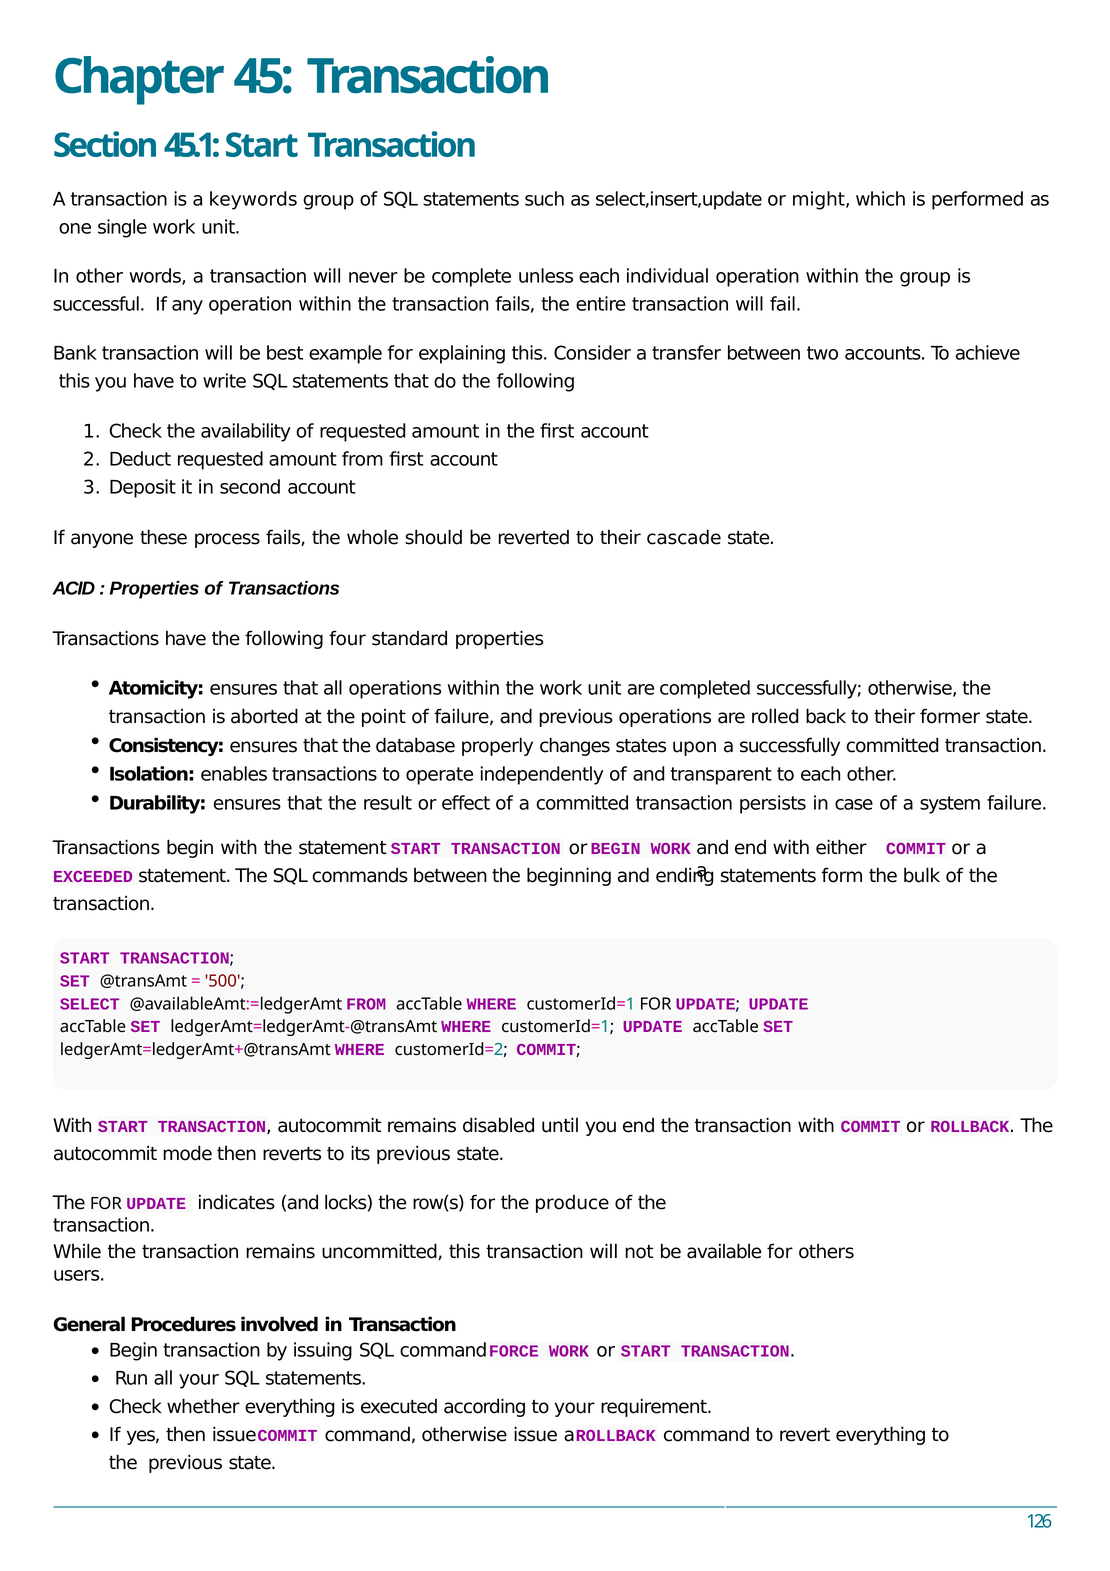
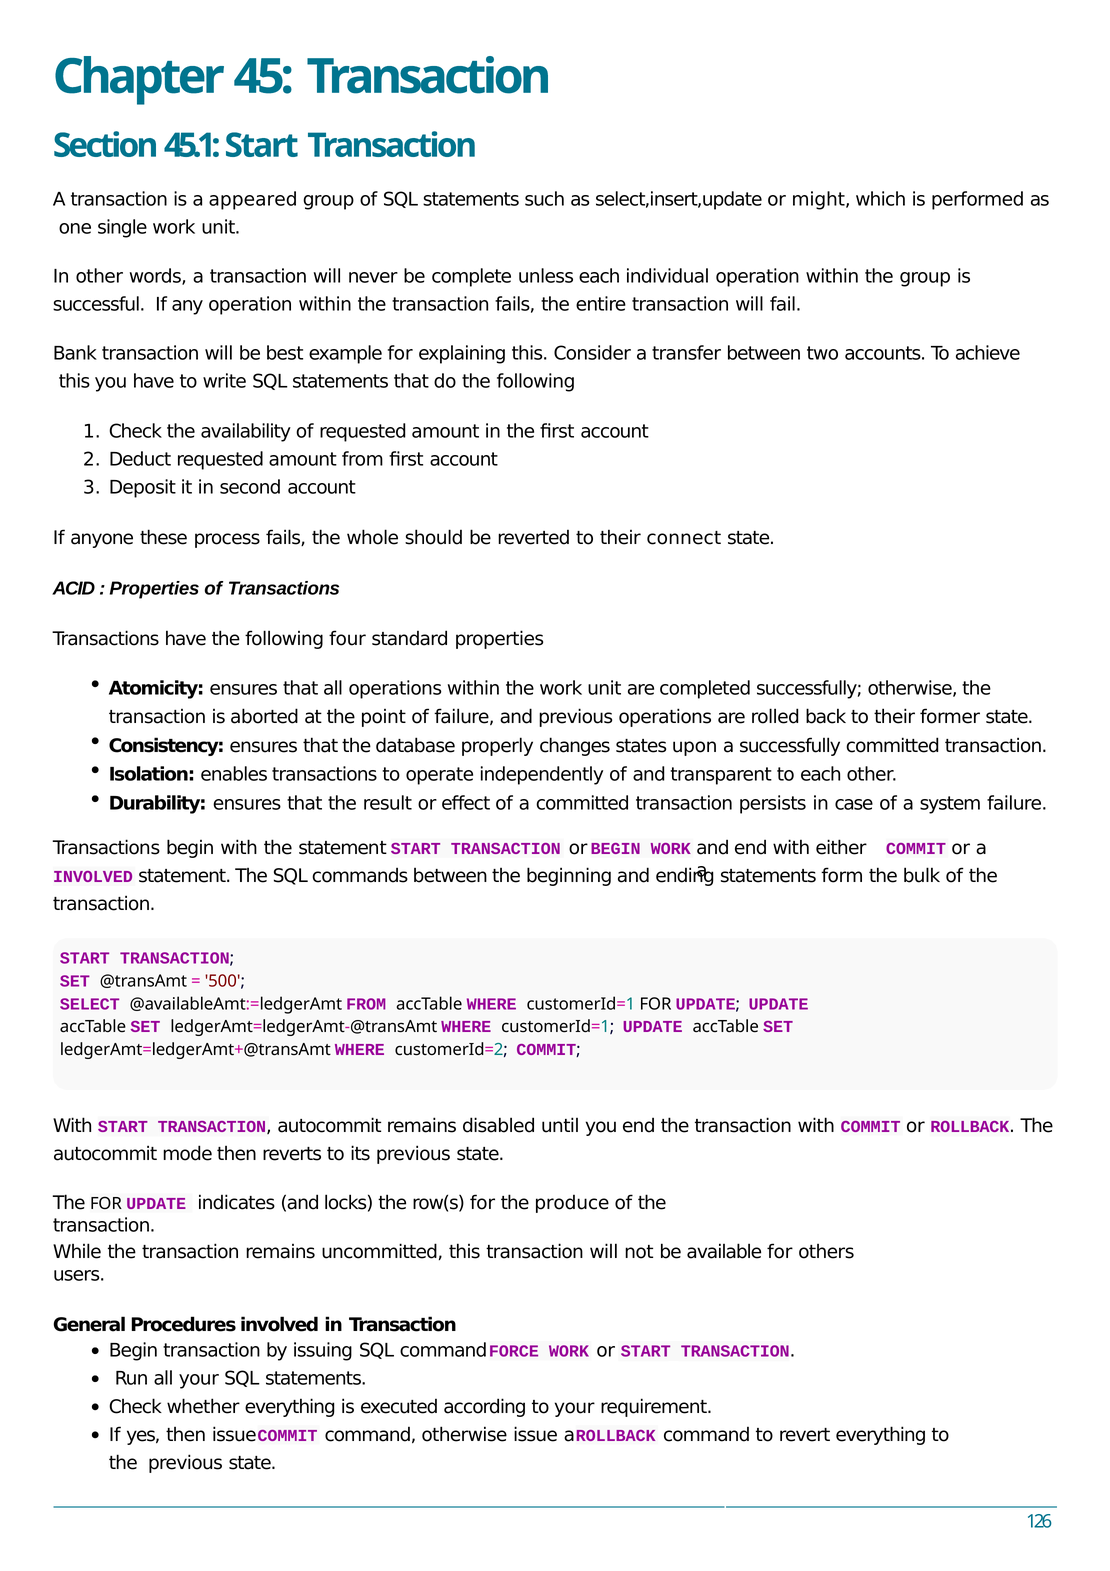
keywords: keywords -> appeared (253, 199)
cascade: cascade -> connect (684, 538)
EXCEEDED: EXCEEDED -> INVOLVED (93, 877)
